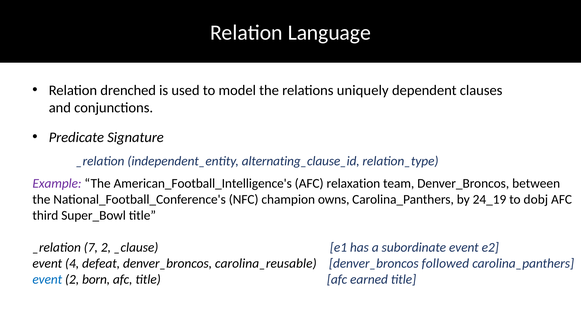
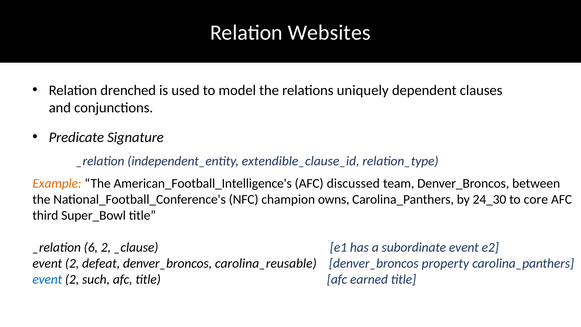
Language: Language -> Websites (329, 33)
alternating_clause_id: alternating_clause_id -> extendible_clause_id (301, 161)
Example colour: purple -> orange (57, 183)
relaxation: relaxation -> discussed (353, 183)
24_19: 24_19 -> 24_30 (490, 199)
dobj: dobj -> core (536, 199)
7: 7 -> 6 (91, 247)
4: 4 -> 2 (72, 263)
followed: followed -> property (445, 263)
born: born -> such (96, 279)
